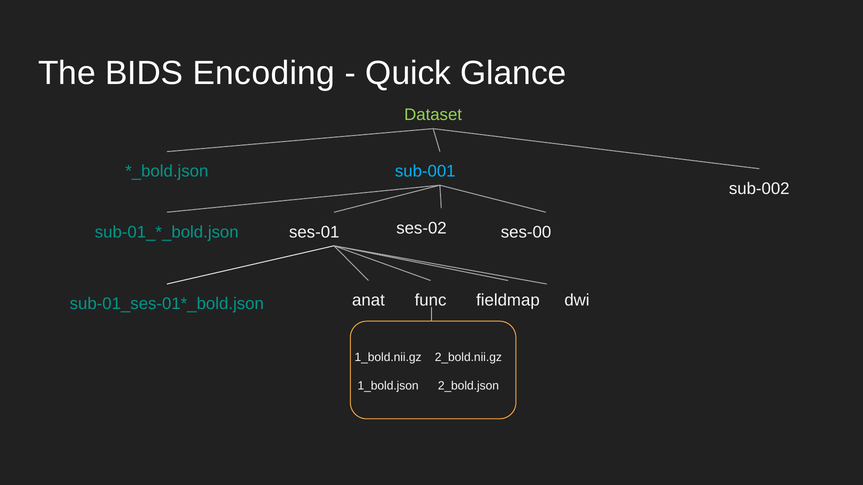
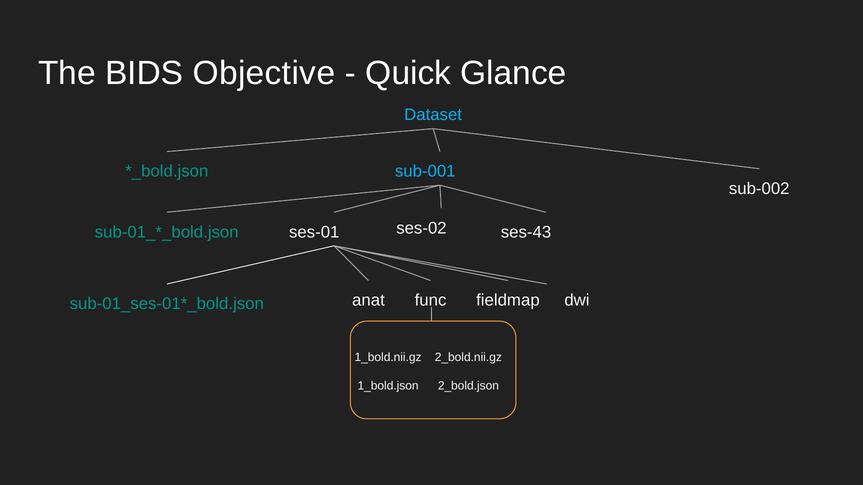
Encoding: Encoding -> Objective (264, 73)
Dataset colour: light green -> light blue (433, 115)
ses-00: ses-00 -> ses-43 (526, 232)
